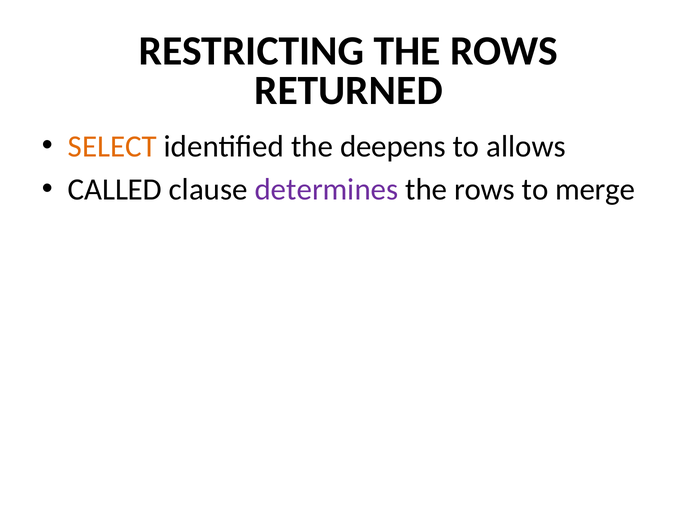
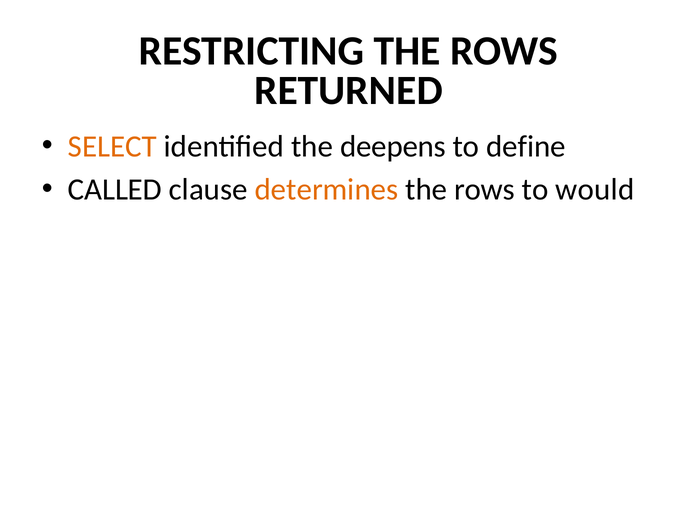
allows: allows -> define (526, 146)
determines colour: purple -> orange (327, 190)
merge: merge -> would (595, 190)
